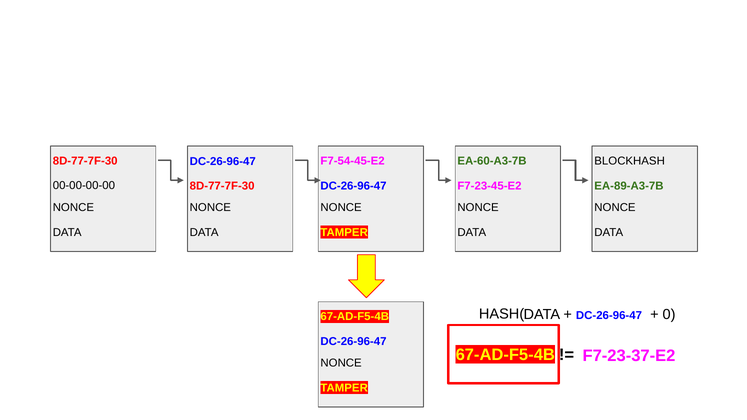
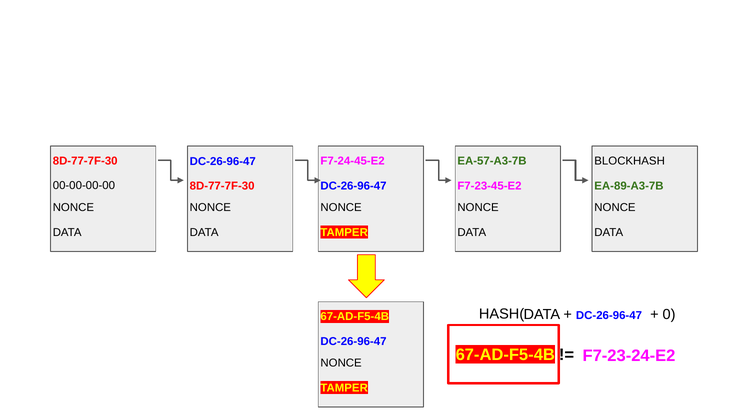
F7-54-45-E2: F7-54-45-E2 -> F7-24-45-E2 (353, 161)
EA-60-A3-7B: EA-60-A3-7B -> EA-57-A3-7B (492, 161)
F7-23-37-E2: F7-23-37-E2 -> F7-23-24-E2 (629, 356)
